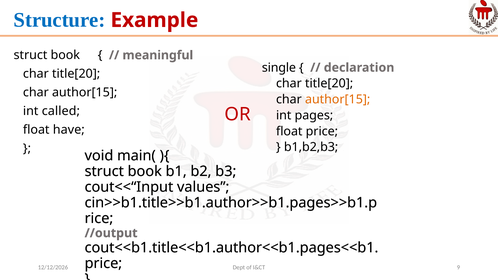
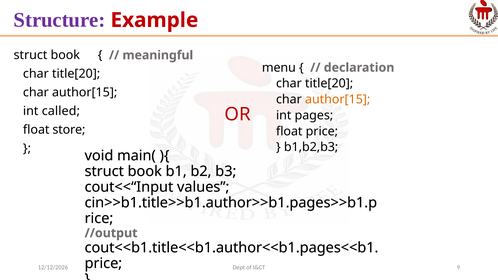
Structure colour: blue -> purple (60, 20)
single: single -> menu (279, 68)
have: have -> store (69, 130)
